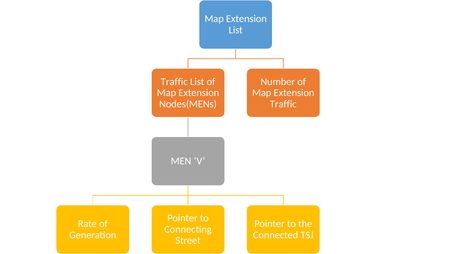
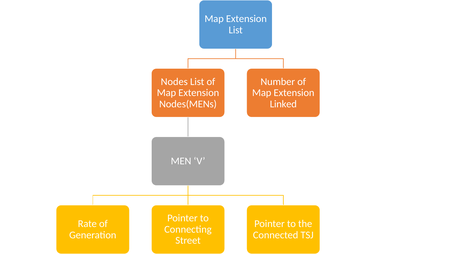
Traffic: Traffic -> Nodes (174, 82)
Traffic: Traffic -> Linked (283, 104)
